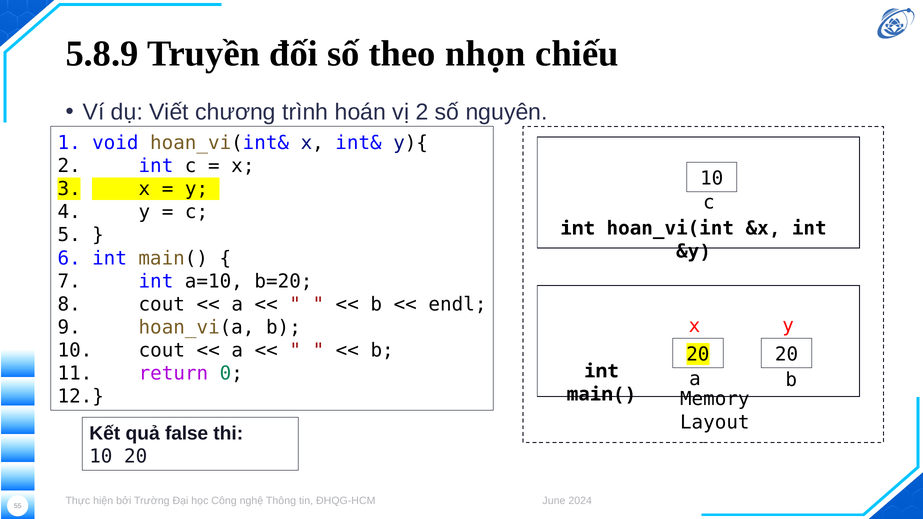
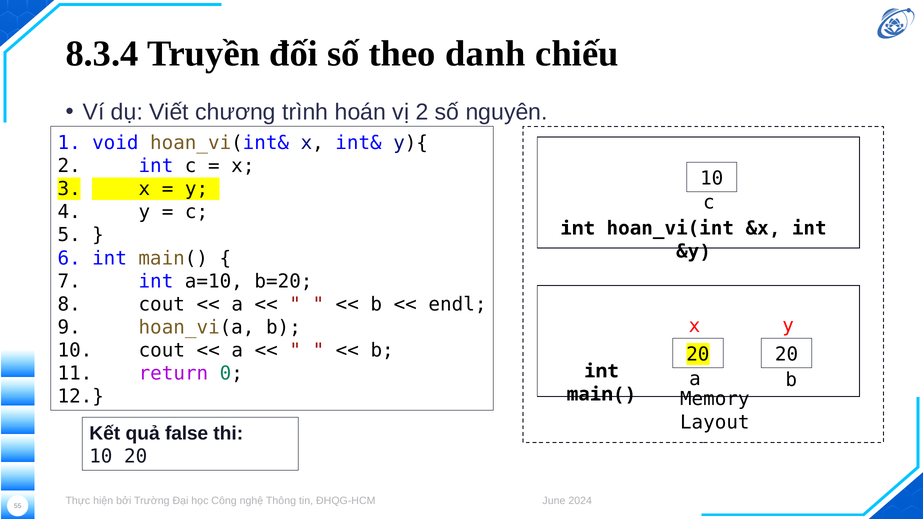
5.8.9: 5.8.9 -> 8.3.4 (102, 54)
nhọn: nhọn -> danh (485, 54)
